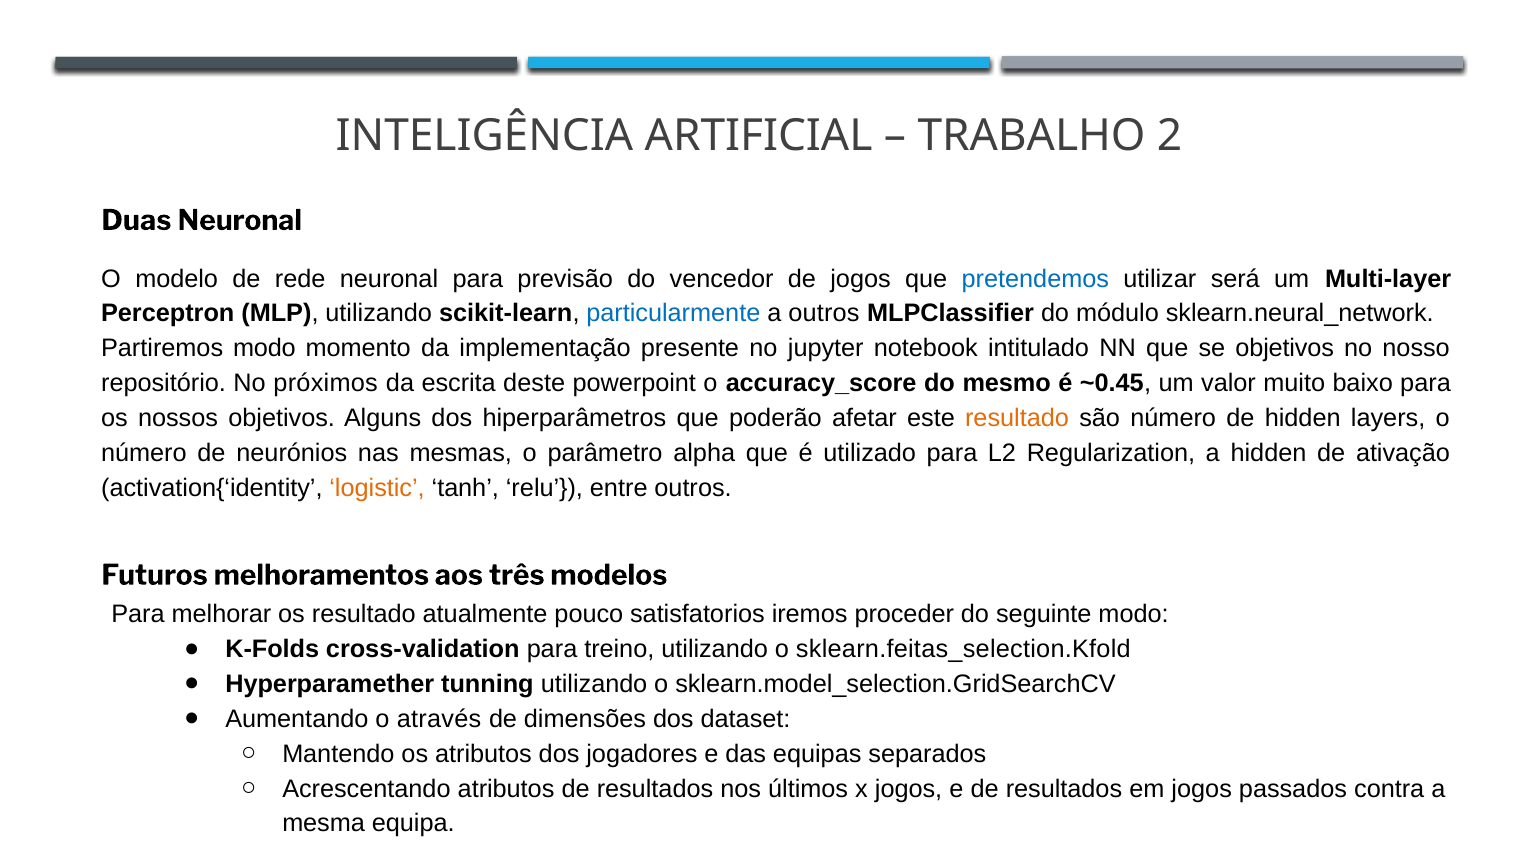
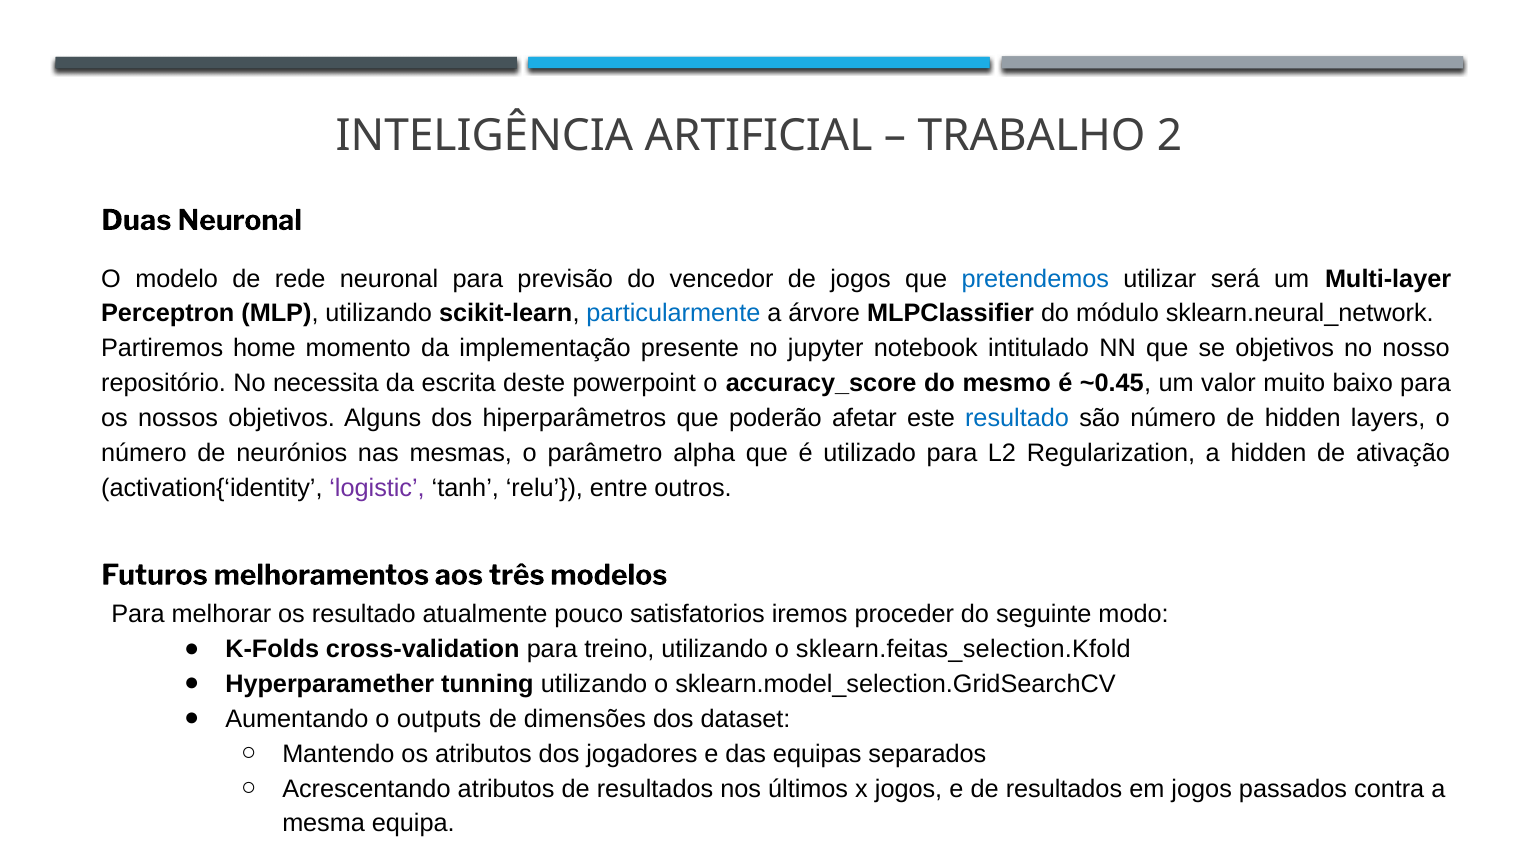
a outros: outros -> árvore (824, 314)
Partiremos modo: modo -> home (264, 349)
próximos: próximos -> necessita (326, 384)
resultado colour: orange -> blue (1017, 418)
logistic colour: orange -> purple (377, 488)
através: através -> outputs (439, 719)
